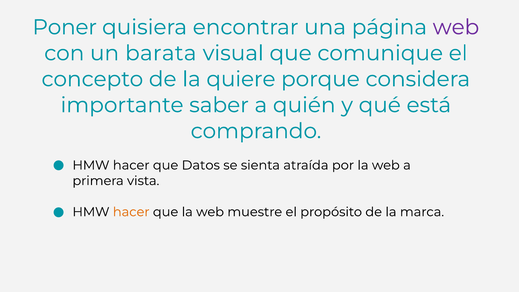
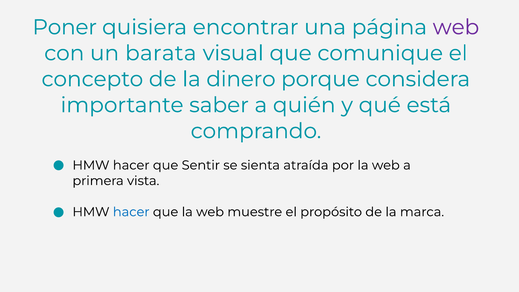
quiere: quiere -> dinero (241, 79)
Datos: Datos -> Sentir (201, 165)
hacer colour: orange -> blue (131, 212)
